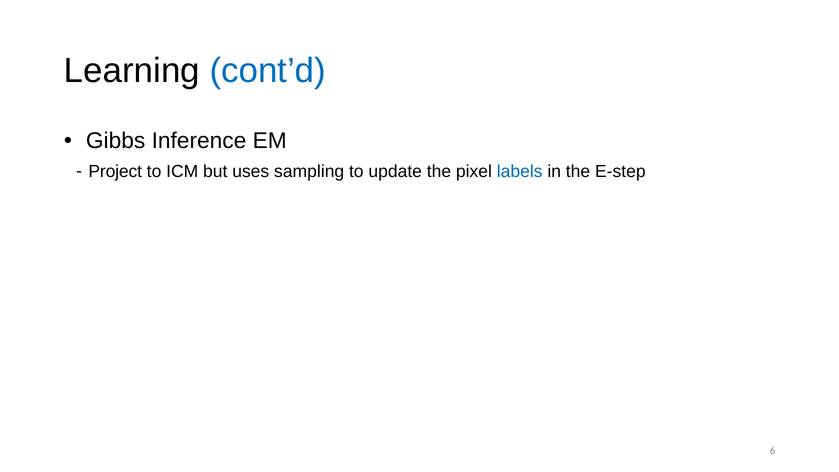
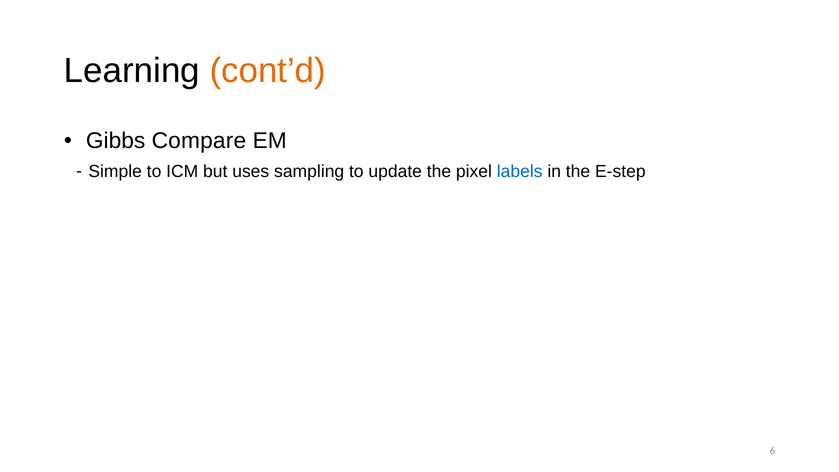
cont’d colour: blue -> orange (268, 70)
Inference: Inference -> Compare (199, 141)
Project: Project -> Simple (115, 171)
